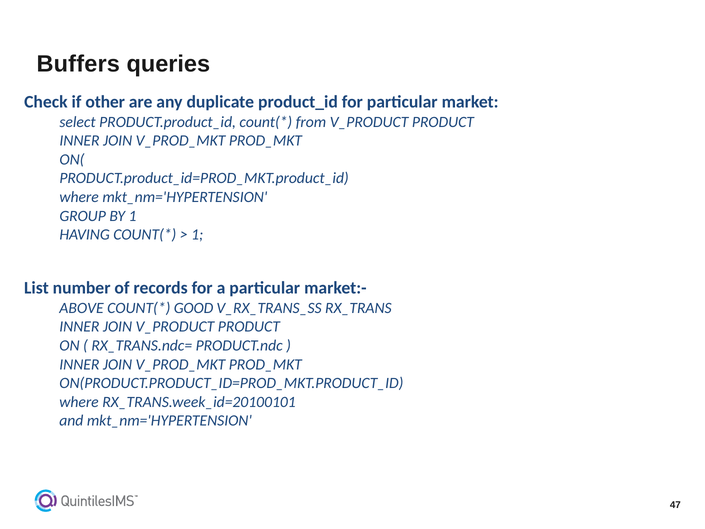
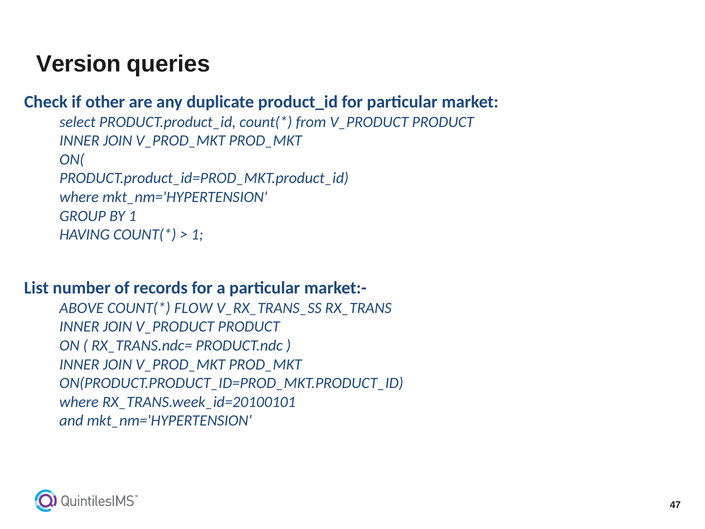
Buffers: Buffers -> Version (78, 64)
GOOD: GOOD -> FLOW (193, 308)
